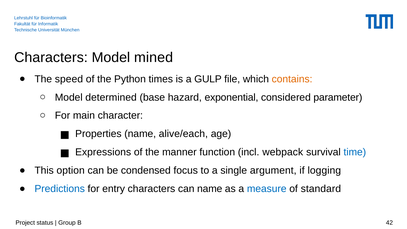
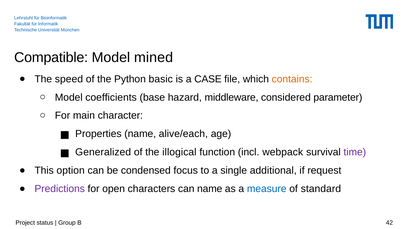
Characters: Characters -> Compatible (51, 57)
times: times -> basic (161, 79)
GULP: GULP -> CASE (208, 79)
determined: determined -> coefficients (111, 97)
exponential: exponential -> middleware (232, 97)
Expressions: Expressions -> Generalized (103, 152)
manner: manner -> illogical (179, 152)
time colour: blue -> purple (355, 152)
argument: argument -> additional (273, 171)
logging: logging -> request (324, 171)
Predictions colour: blue -> purple (60, 189)
entry: entry -> open (114, 189)
